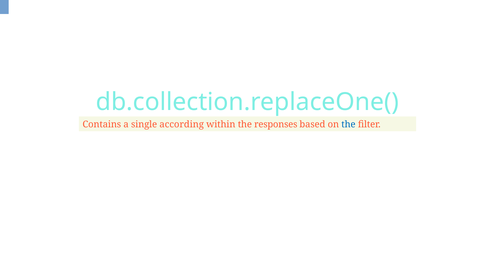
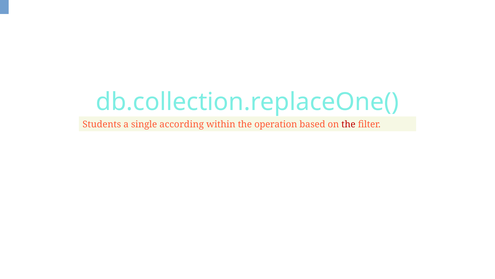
Contains: Contains -> Students (102, 124)
responses: responses -> operation (276, 124)
the colour: blue -> red (348, 124)
